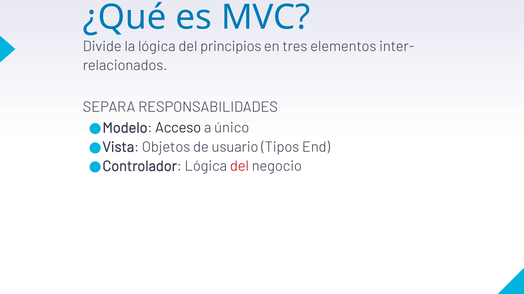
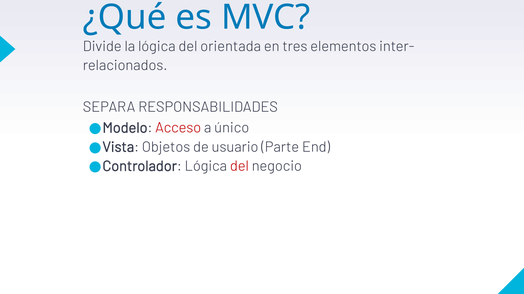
principios: principios -> orientada (231, 46)
Acceso colour: black -> red (178, 128)
Tipos: Tipos -> Parte (280, 147)
